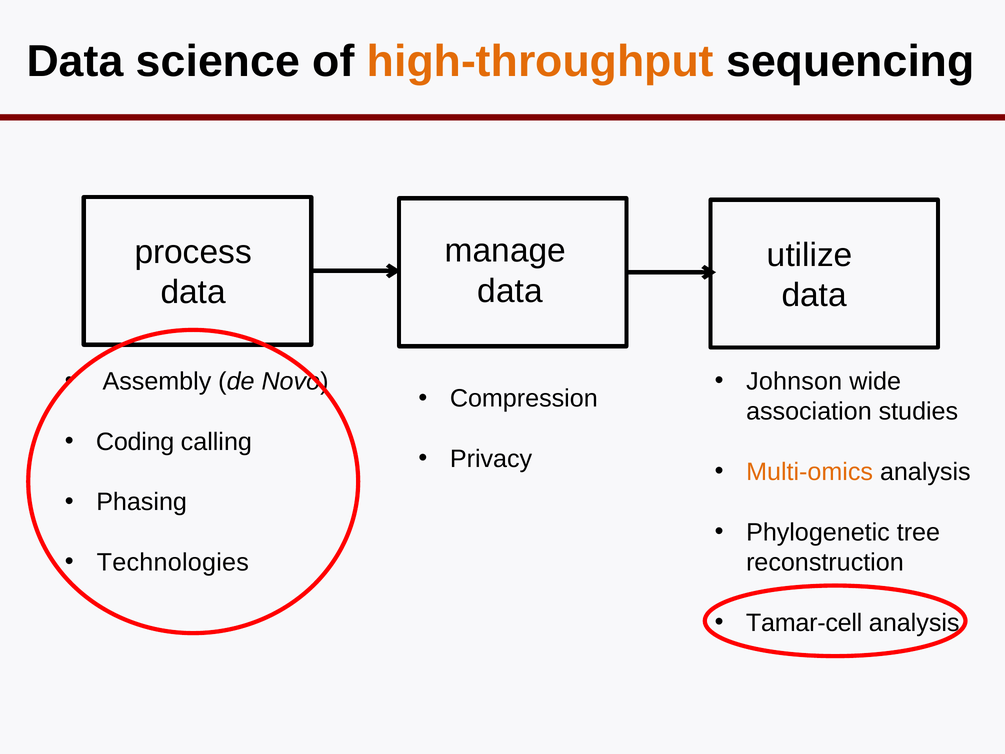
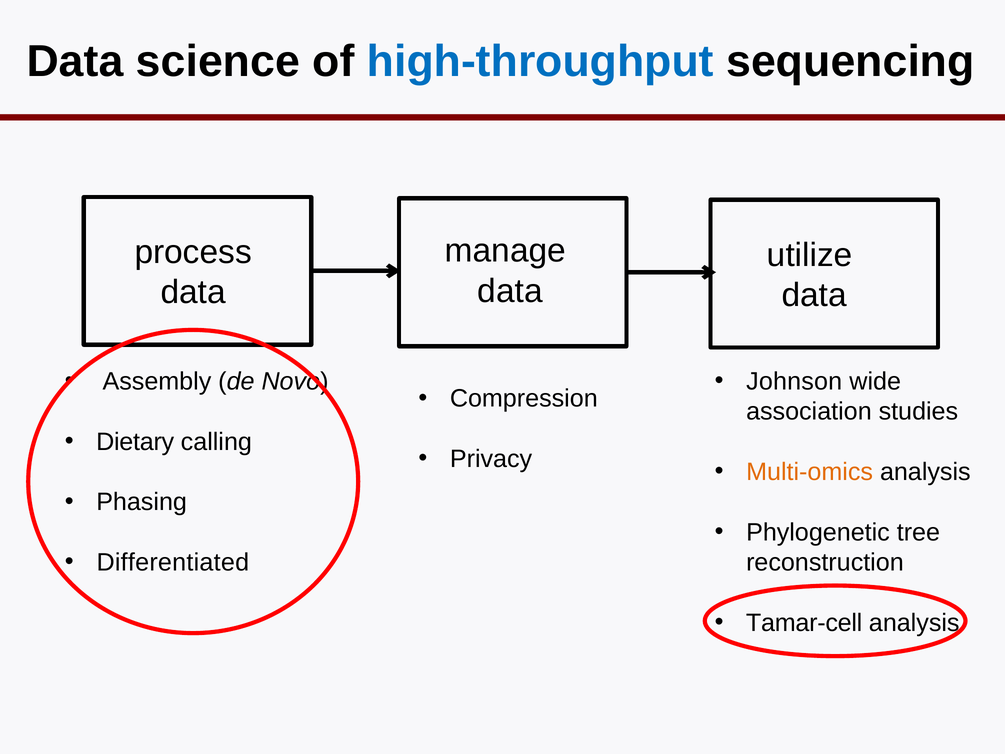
high-throughput colour: orange -> blue (540, 62)
Coding: Coding -> Dietary (135, 442)
Technologies: Technologies -> Differentiated (173, 562)
